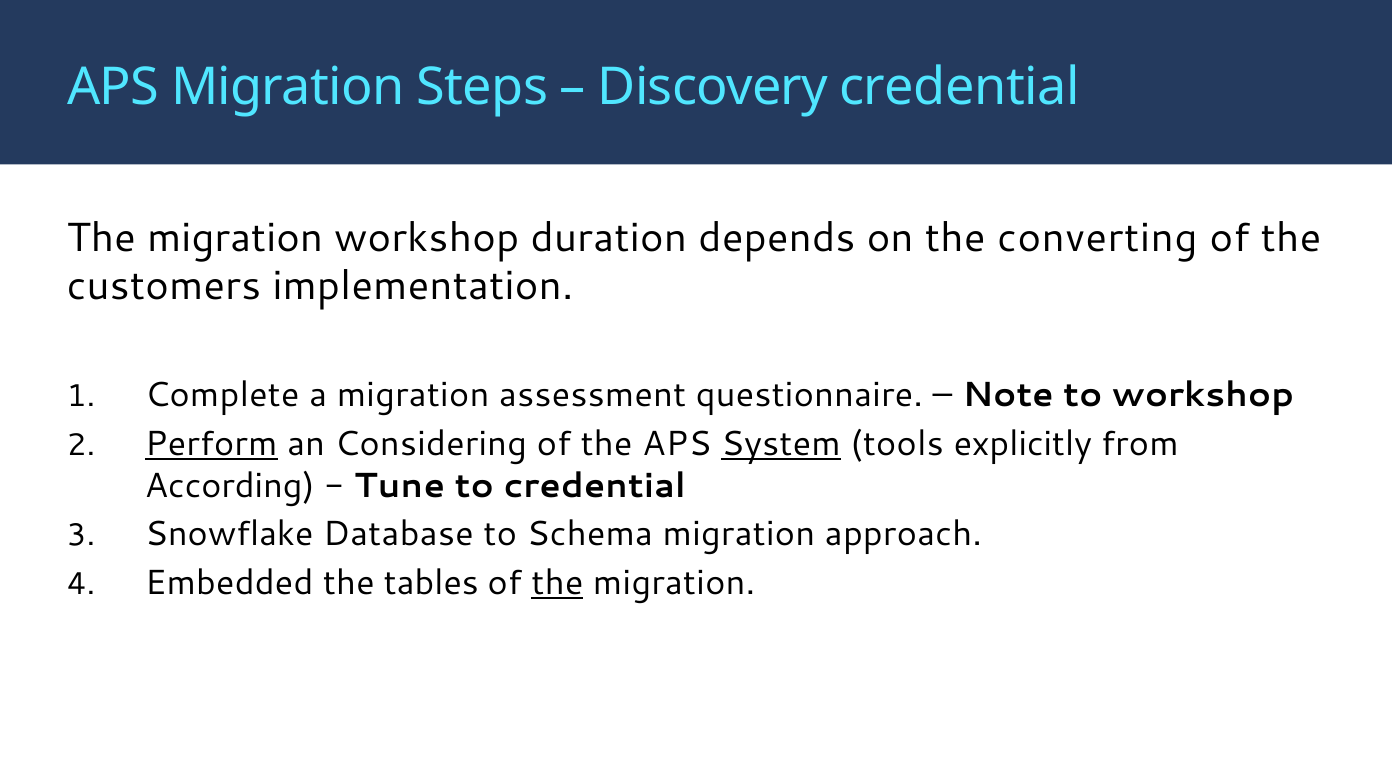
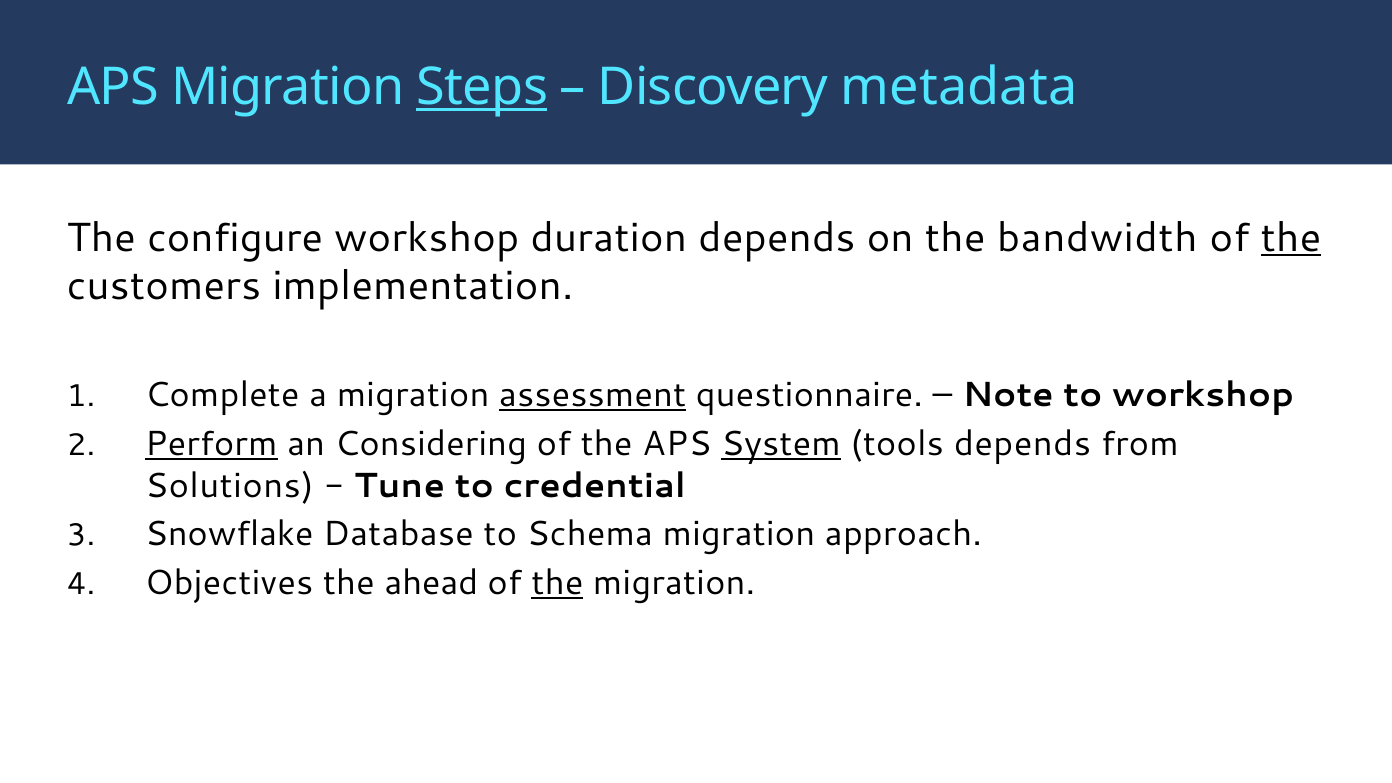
Steps underline: none -> present (482, 87)
Discovery credential: credential -> metadata (959, 87)
migration: migration -> configure (235, 238)
converting: converting -> bandwidth (1097, 238)
the underline: none -> present (1291, 238)
assessment underline: none -> present (593, 395)
tools explicitly: explicitly -> depends (1022, 444)
According: According -> Solutions (229, 486)
Embedded: Embedded -> Objectives (229, 583)
tables: tables -> ahead (431, 583)
